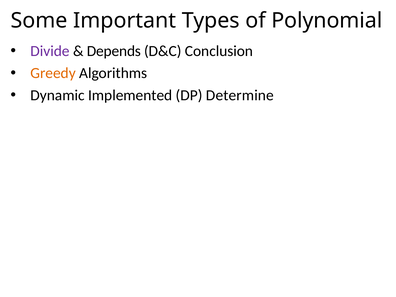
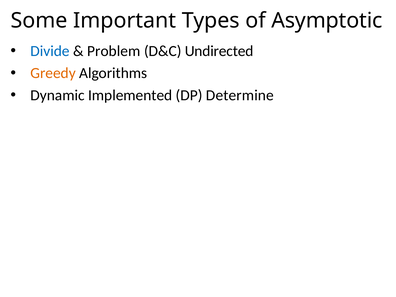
Polynomial: Polynomial -> Asymptotic (327, 20)
Divide colour: purple -> blue (50, 51)
Depends: Depends -> Problem (114, 51)
Conclusion: Conclusion -> Undirected (219, 51)
